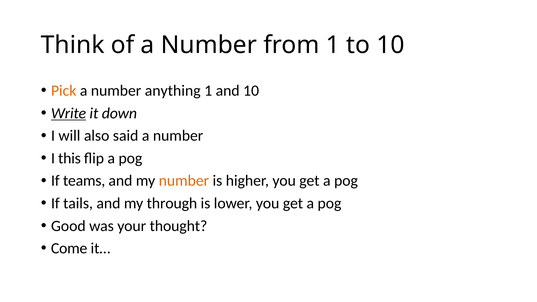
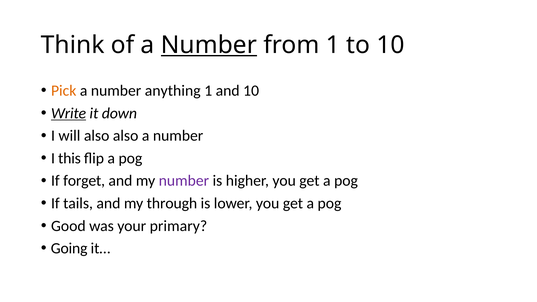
Number underline: none -> present (209, 45)
also said: said -> also (126, 136)
teams: teams -> forget (84, 181)
number colour: orange -> purple (184, 181)
thought: thought -> primary (178, 226)
Come: Come -> Going (69, 248)
